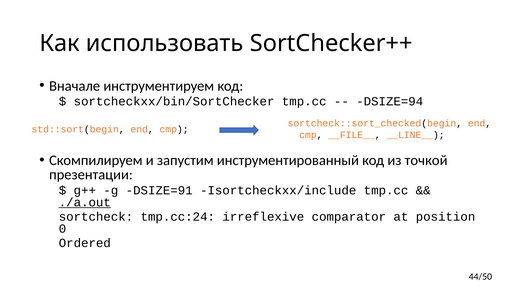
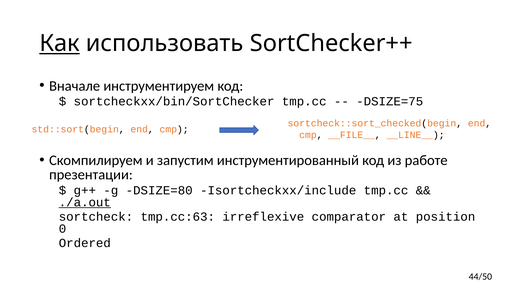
Как underline: none -> present (60, 43)
DSIZE=94: DSIZE=94 -> DSIZE=75 (390, 101)
точкой: точкой -> работе (426, 160)
DSIZE=91: DSIZE=91 -> DSIZE=80 (159, 190)
tmp.cc:24: tmp.cc:24 -> tmp.cc:63 (178, 217)
